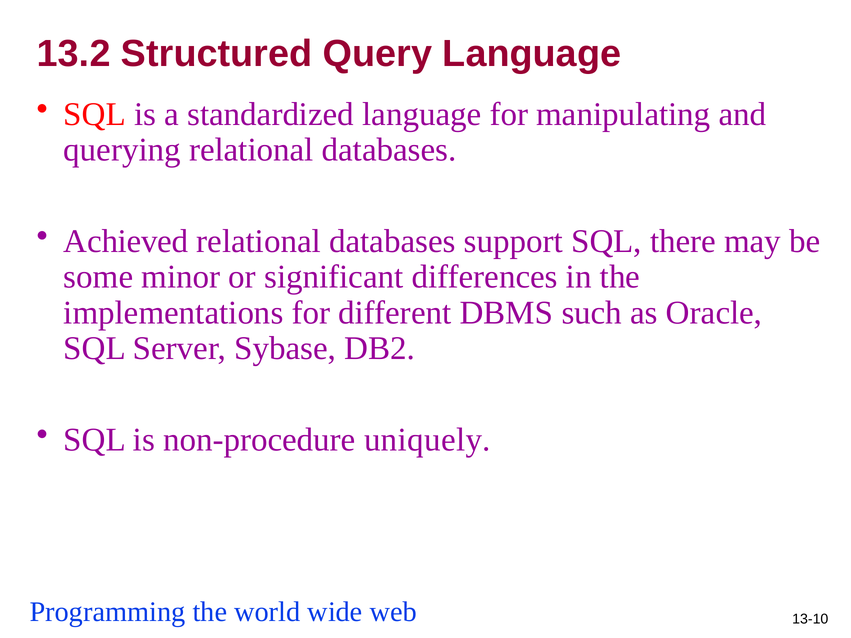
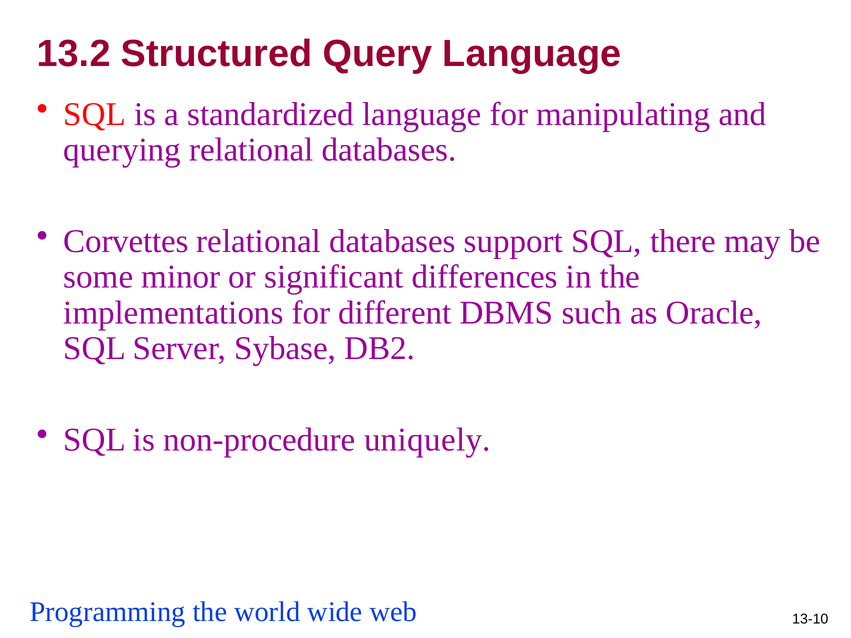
Achieved: Achieved -> Corvettes (126, 241)
